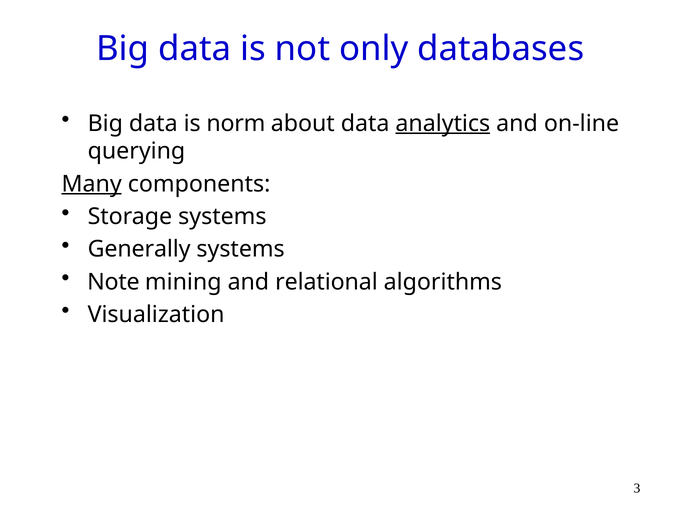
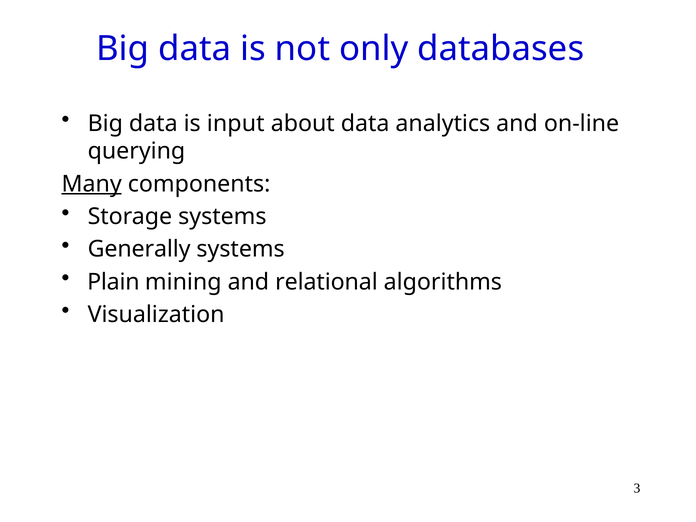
norm: norm -> input (236, 123)
analytics underline: present -> none (443, 123)
Note: Note -> Plain (113, 282)
